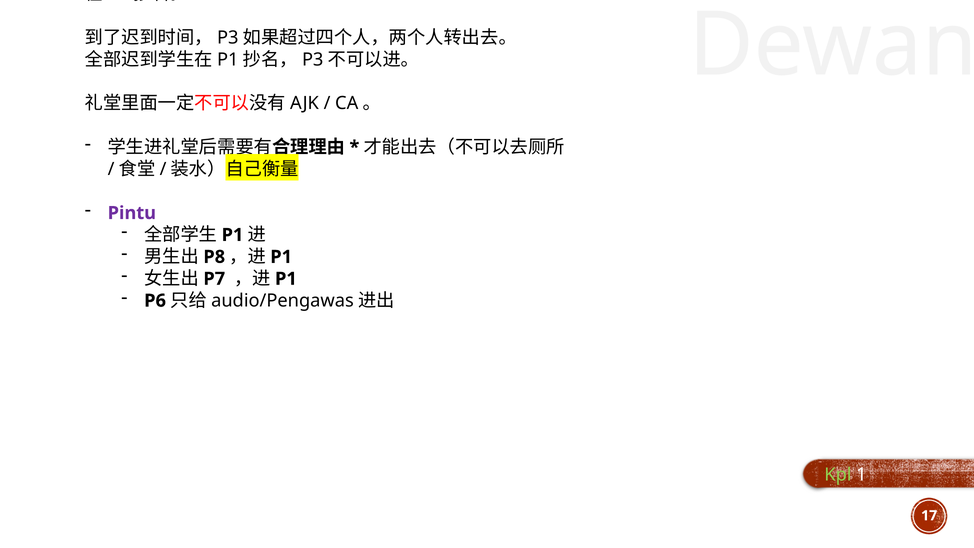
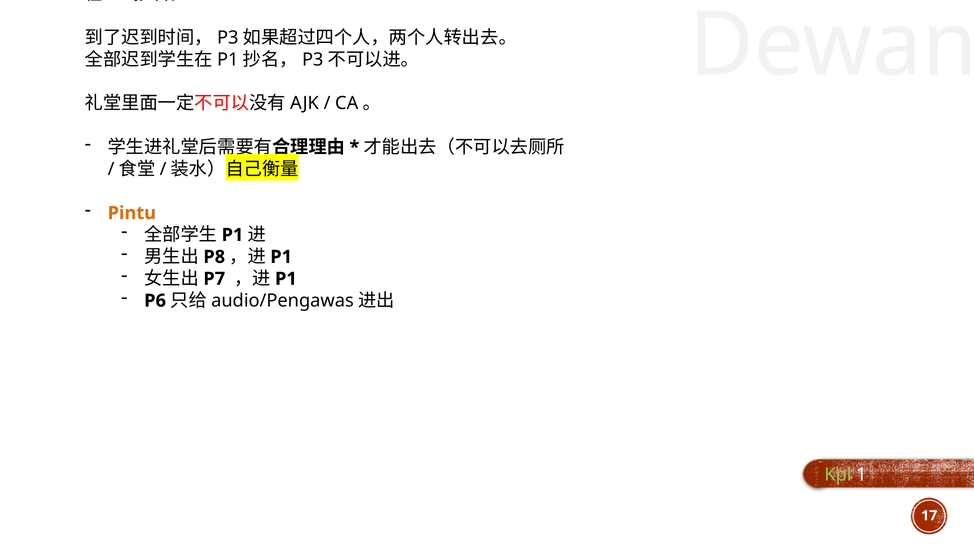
Pintu colour: purple -> orange (132, 213)
